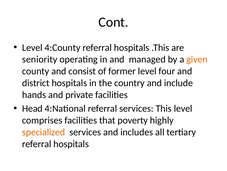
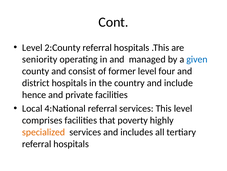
4:County: 4:County -> 2:County (63, 47)
given colour: orange -> blue (197, 59)
hands: hands -> hence (34, 94)
Head: Head -> Local (32, 108)
